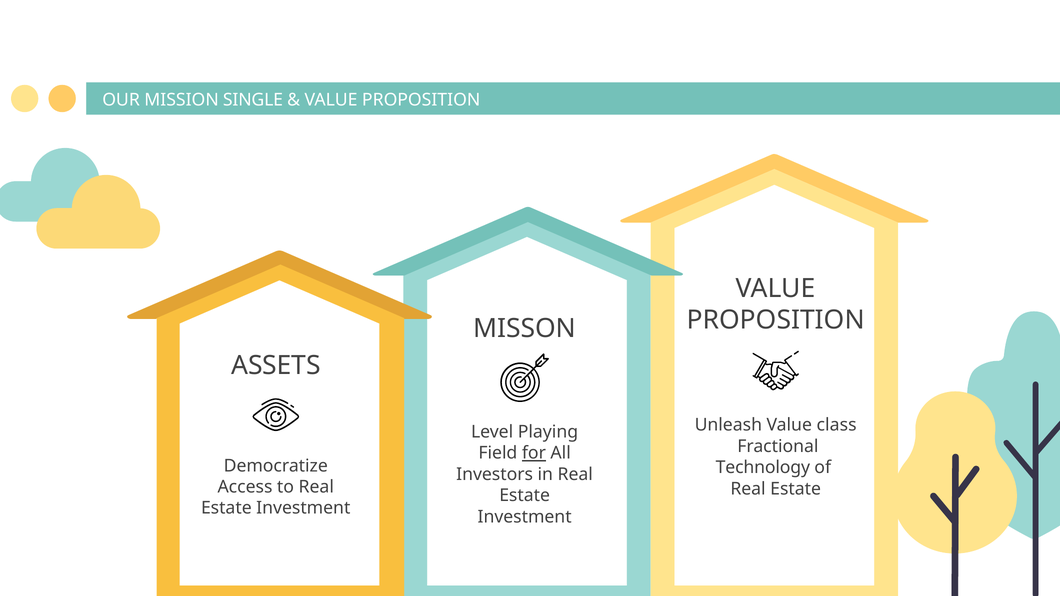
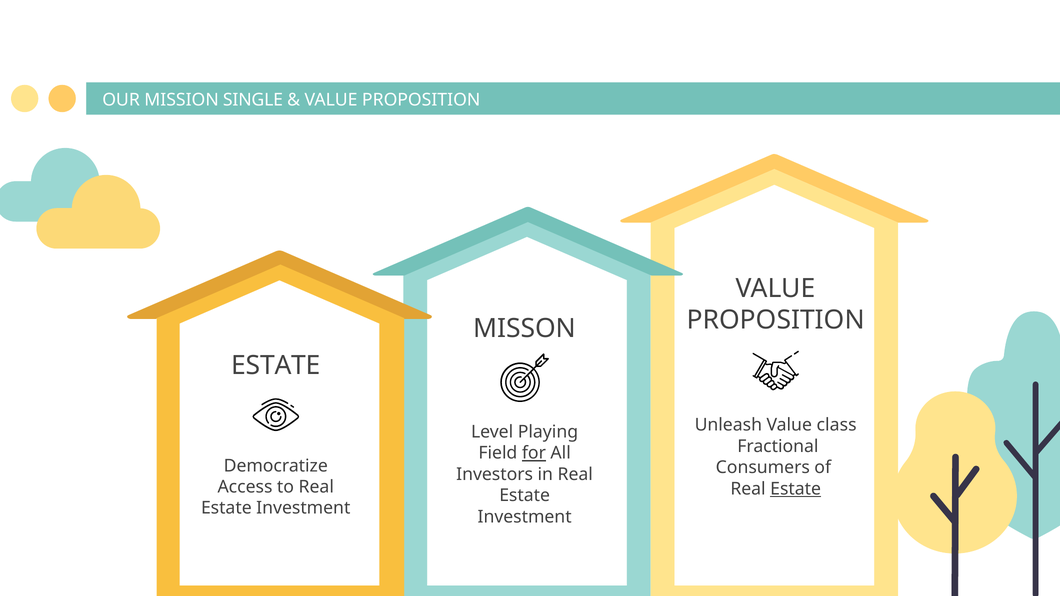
ASSETS: ASSETS -> ESTATE (276, 365)
Technology: Technology -> Consumers (763, 468)
Estate underline: none -> present (796, 489)
